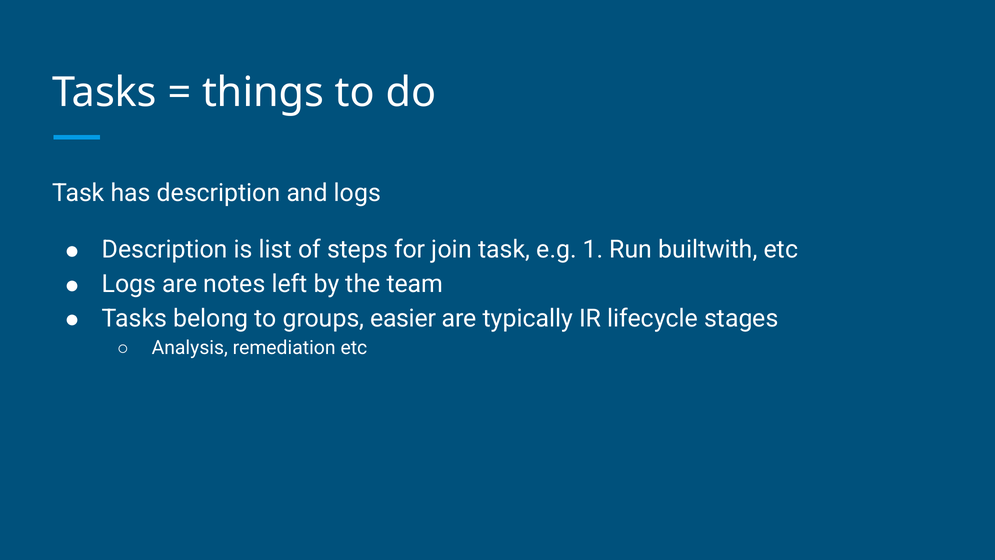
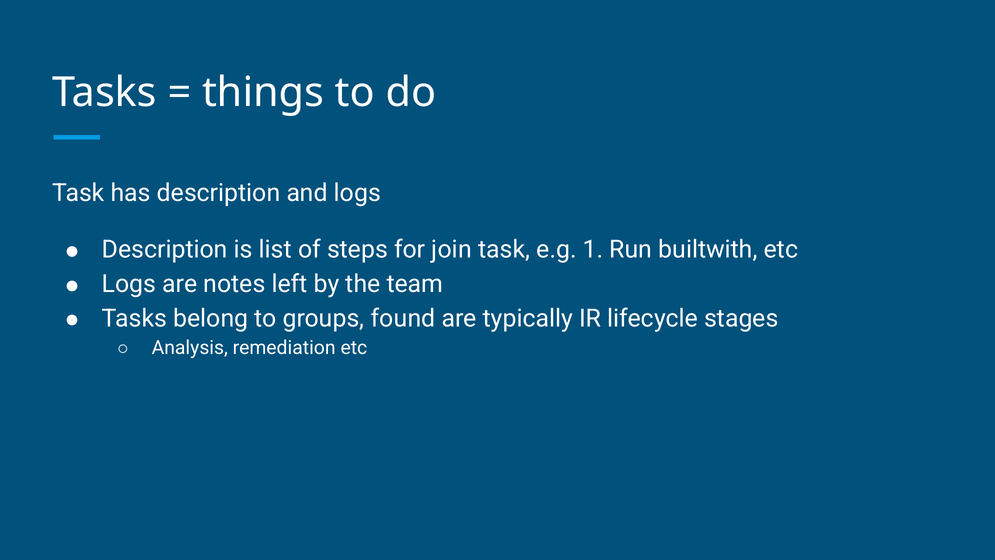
easier: easier -> found (403, 318)
